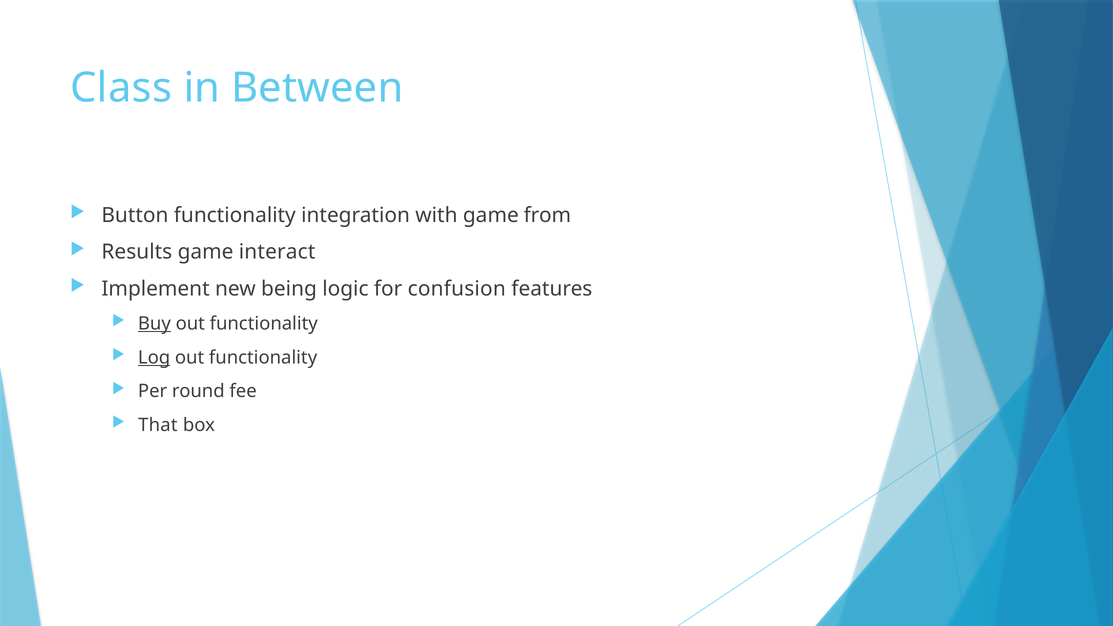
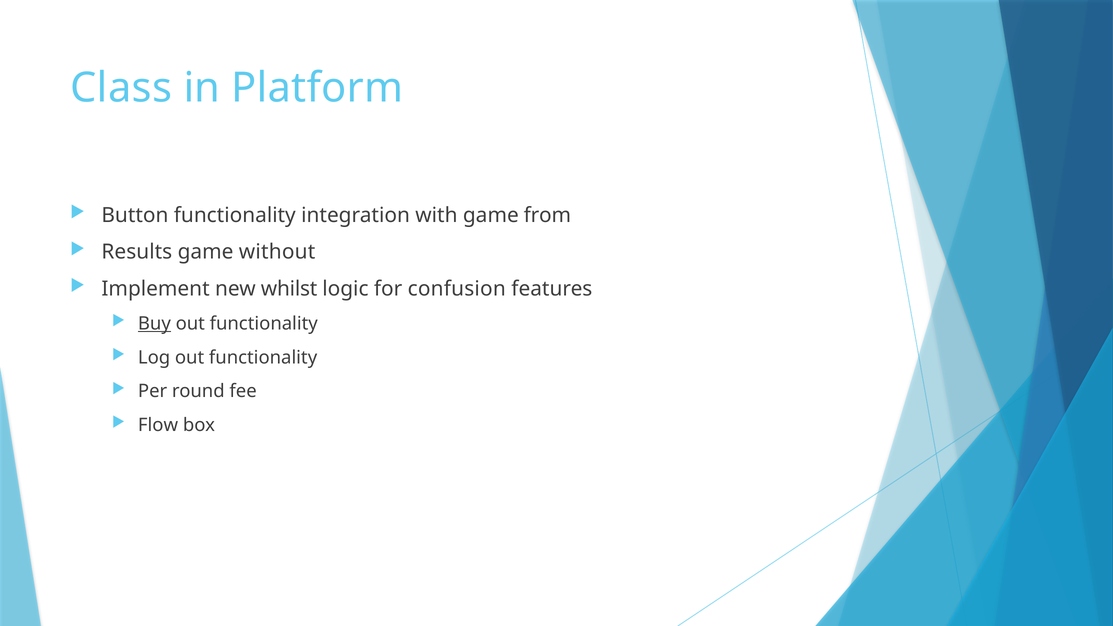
Between: Between -> Platform (317, 88)
interact: interact -> without (277, 252)
being: being -> whilst (289, 289)
Log underline: present -> none (154, 358)
That: That -> Flow (158, 425)
